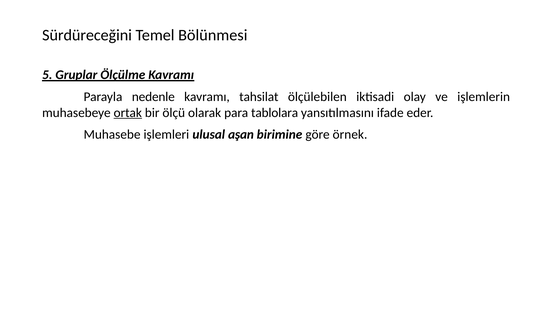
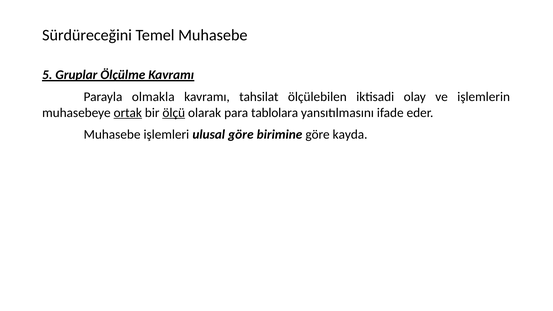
Temel Bölünmesi: Bölünmesi -> Muhasebe (213, 35)
nedenle: nedenle -> olmakla (153, 97)
ölçü underline: none -> present (174, 113)
ulusal aşan: aşan -> göre (241, 134)
örnek: örnek -> kayda (350, 134)
